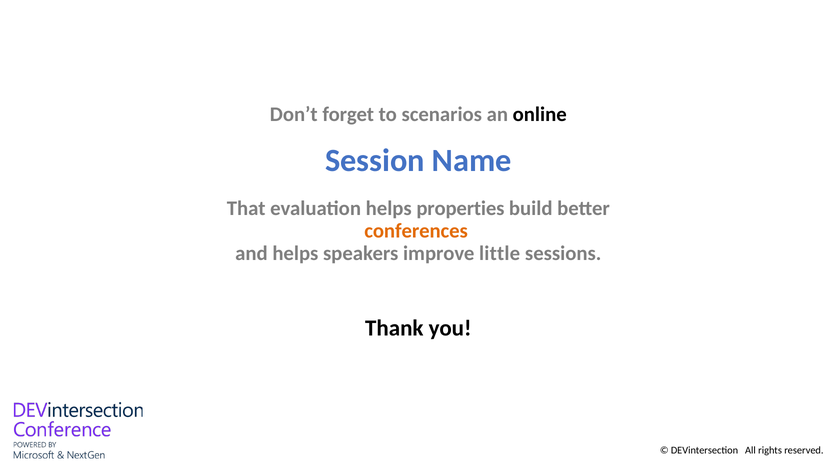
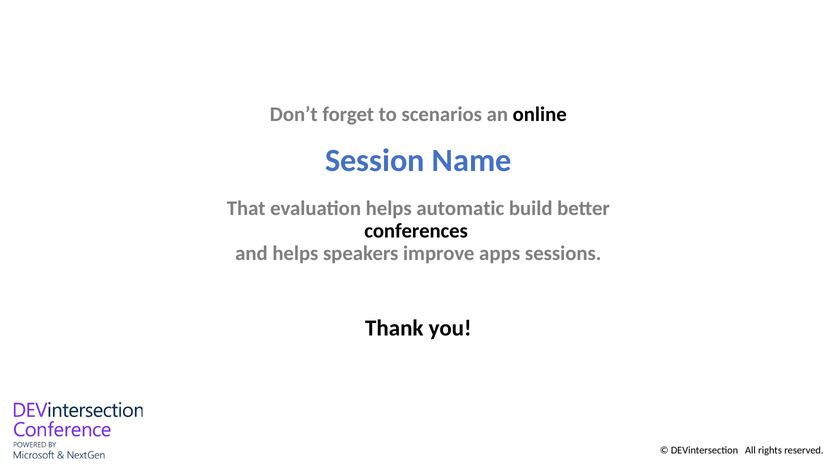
properties: properties -> automatic (460, 208)
conferences colour: orange -> black (416, 231)
little: little -> apps (500, 253)
